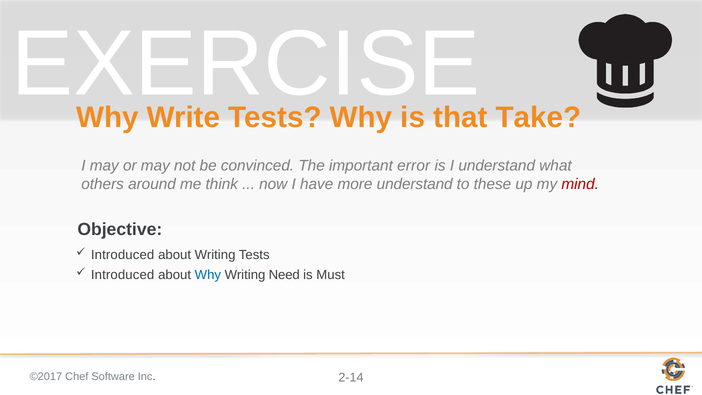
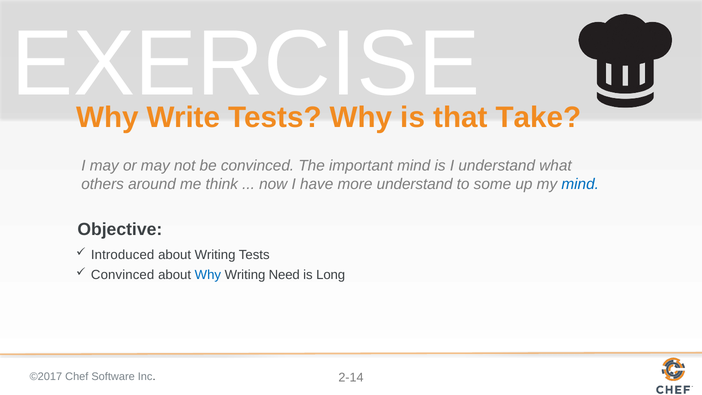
important error: error -> mind (414, 166)
these: these -> some (492, 184)
mind colour: red -> blue (580, 184)
Introduced: Introduced -> Convinced (123, 275)
Must: Must -> Long (331, 275)
